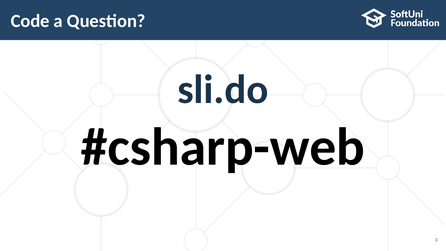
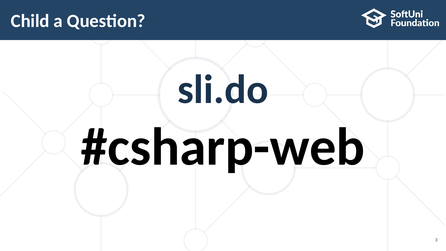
Code: Code -> Child (30, 21)
